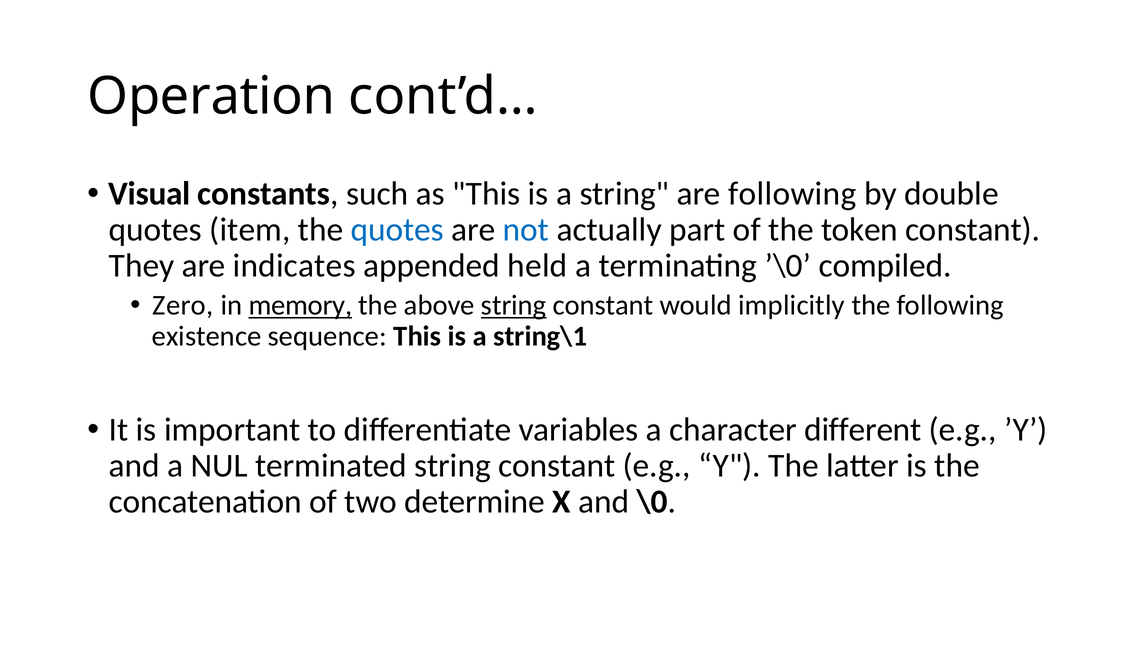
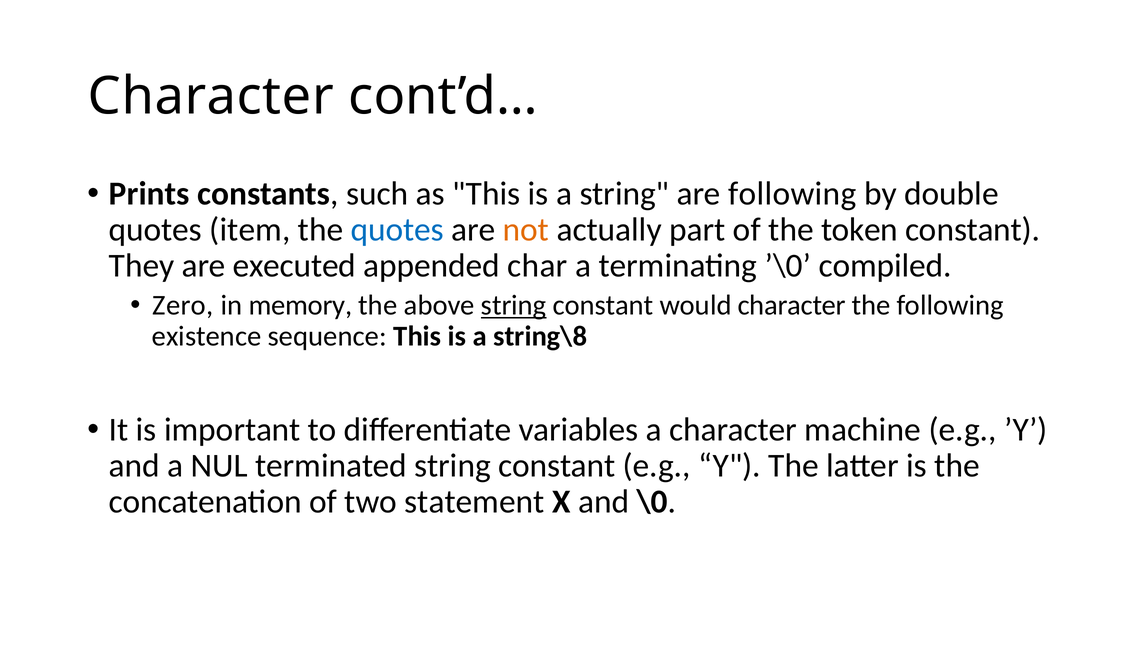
Operation: Operation -> Character (211, 96)
Visual: Visual -> Prints (149, 194)
not colour: blue -> orange (526, 230)
indicates: indicates -> executed (294, 266)
held: held -> char (537, 266)
memory underline: present -> none (300, 305)
would implicitly: implicitly -> character (792, 305)
string\1: string\1 -> string\8 (540, 336)
different: different -> machine (863, 430)
determine: determine -> statement (474, 502)
